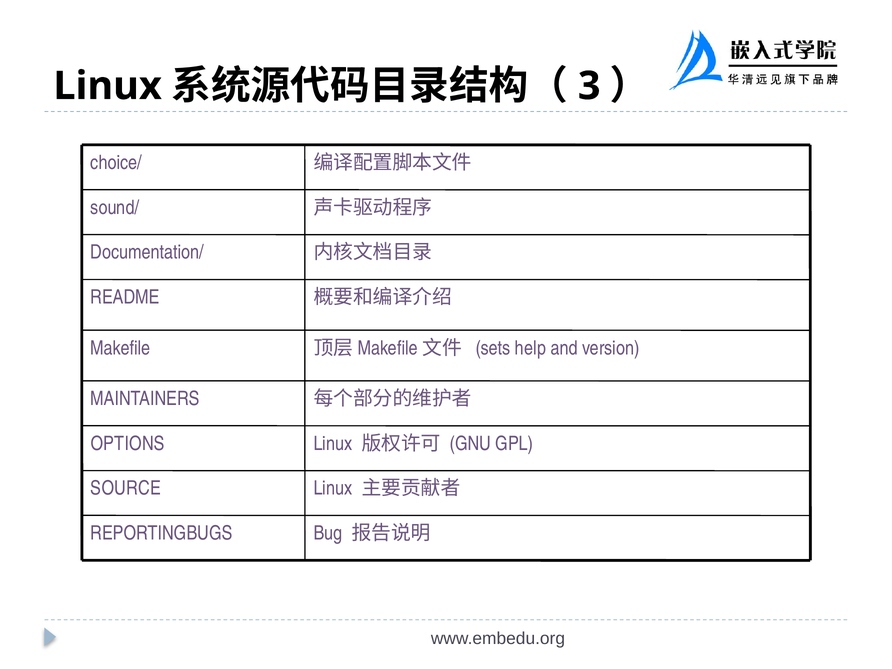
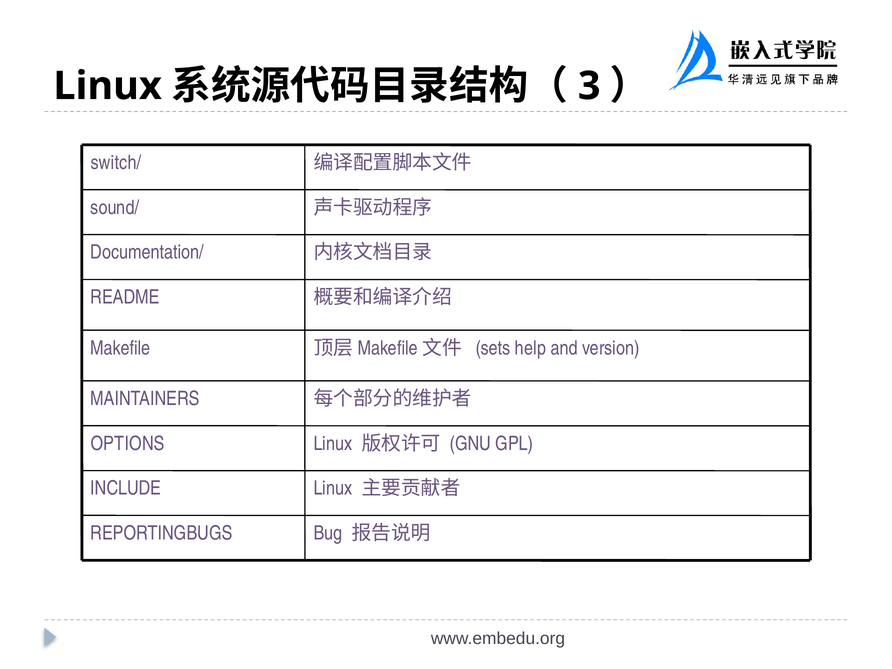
choice/: choice/ -> switch/ (116, 163)
SOURCE: SOURCE -> INCLUDE (126, 488)
